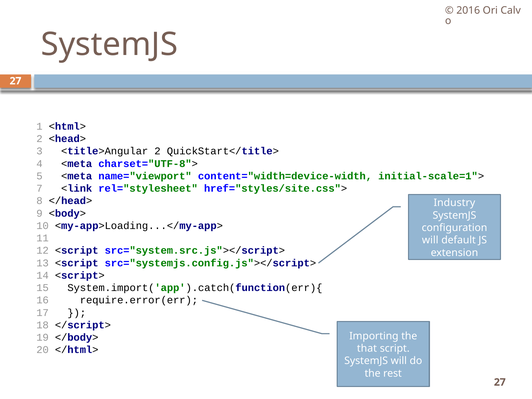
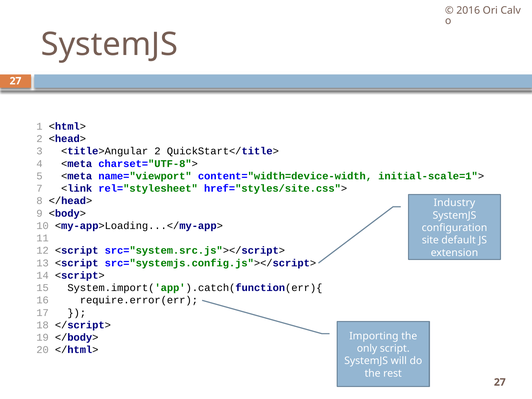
will: will -> site (430, 240)
that: that -> only (367, 348)
